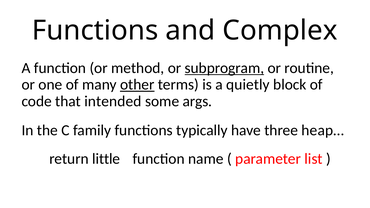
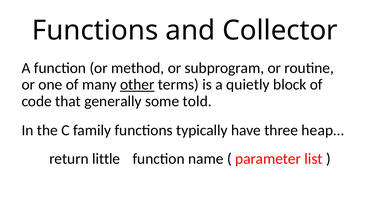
Complex: Complex -> Collector (280, 31)
subprogram underline: present -> none (224, 68)
intended: intended -> generally (113, 101)
args: args -> told (197, 101)
